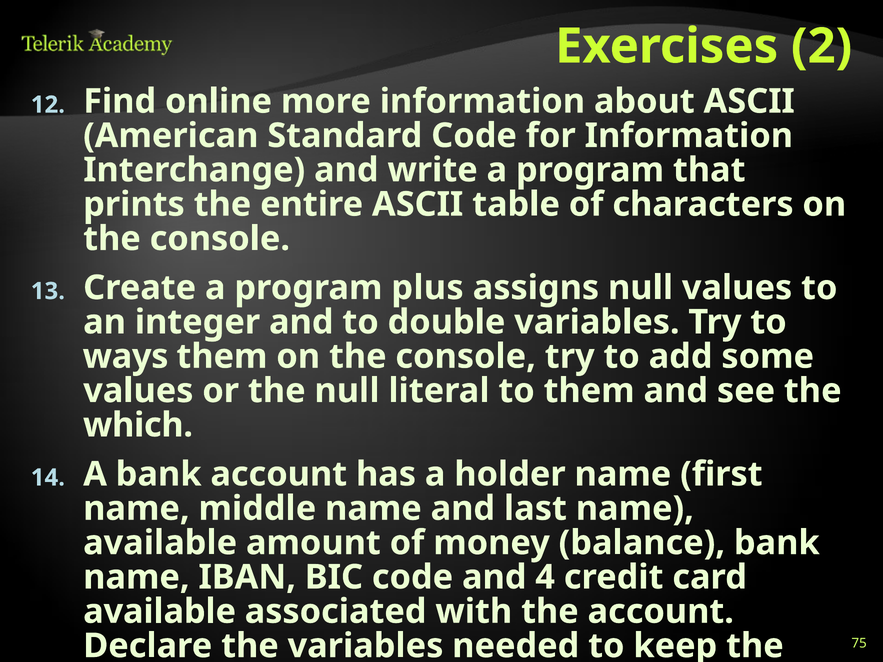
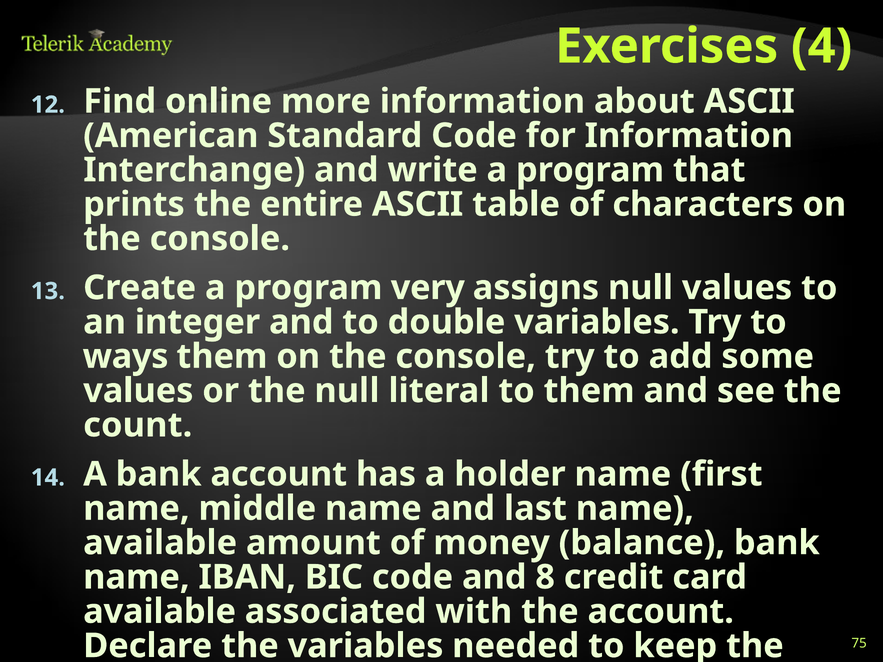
2: 2 -> 4 (822, 46)
plus: plus -> very (428, 288)
which: which -> count (138, 425)
4: 4 -> 8 (545, 577)
